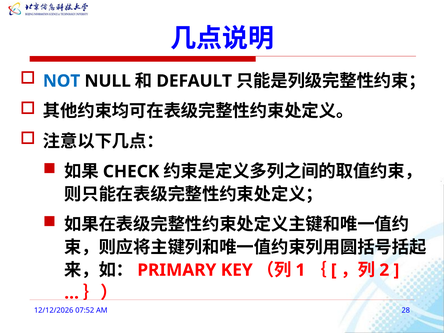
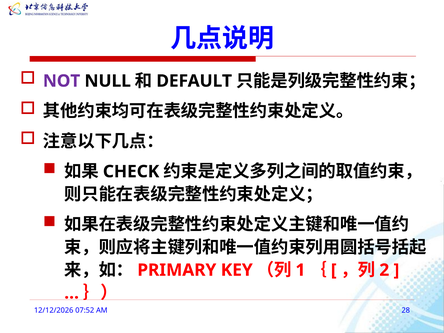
NOT colour: blue -> purple (62, 81)
